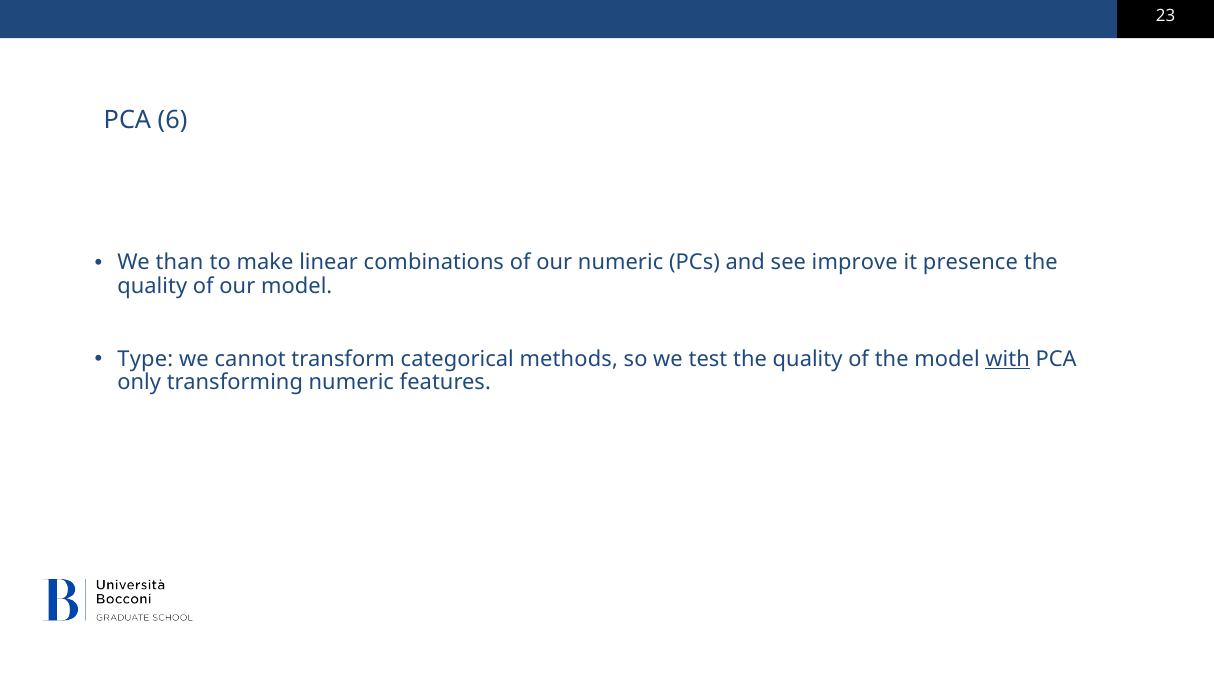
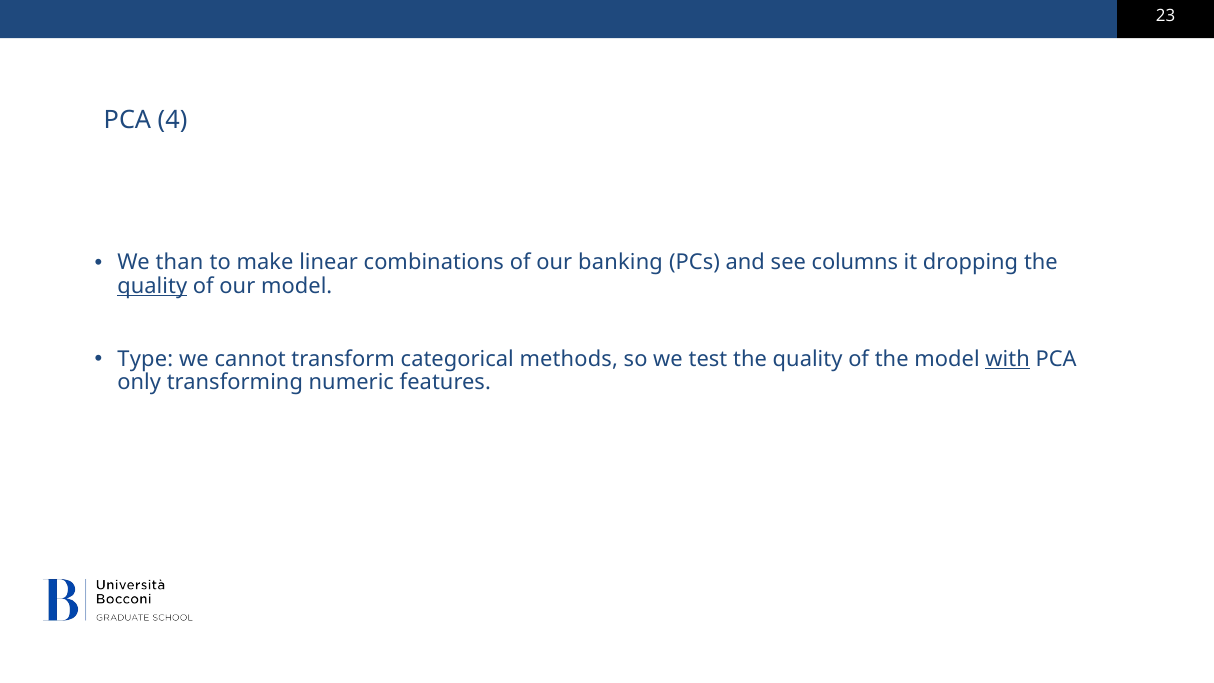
6: 6 -> 4 (173, 120)
our numeric: numeric -> banking (621, 263)
improve: improve -> columns (855, 263)
presence: presence -> dropping (971, 263)
quality underline: none -> present (152, 286)
